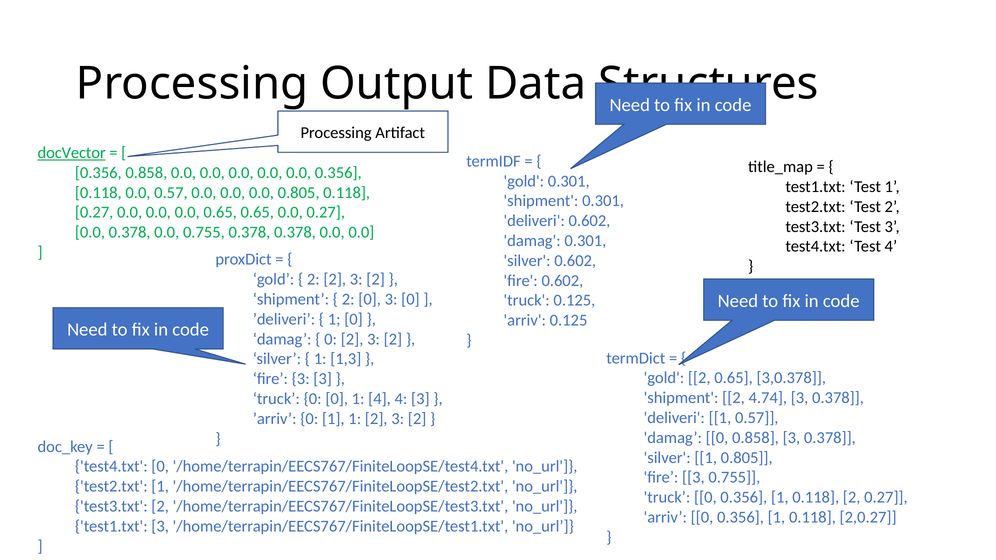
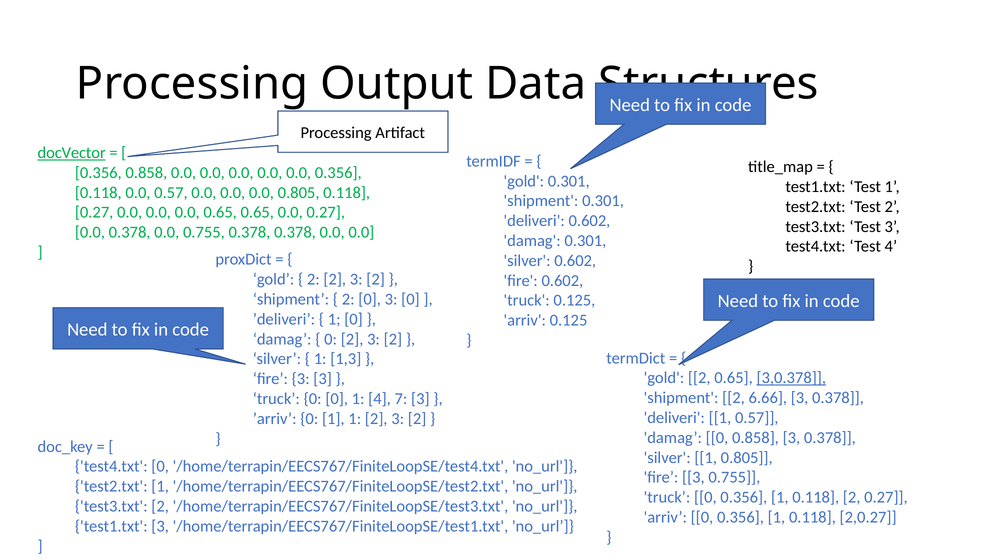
3,0.378 underline: none -> present (791, 378)
4.74: 4.74 -> 6.66 (768, 398)
4 4: 4 -> 7 (401, 399)
